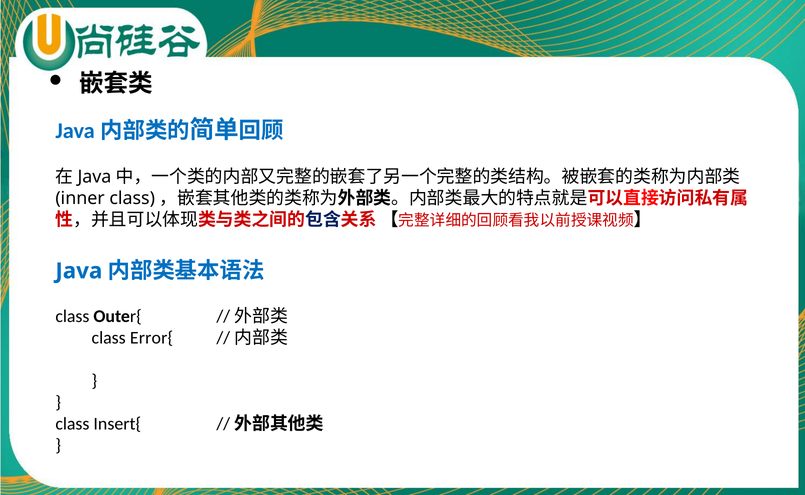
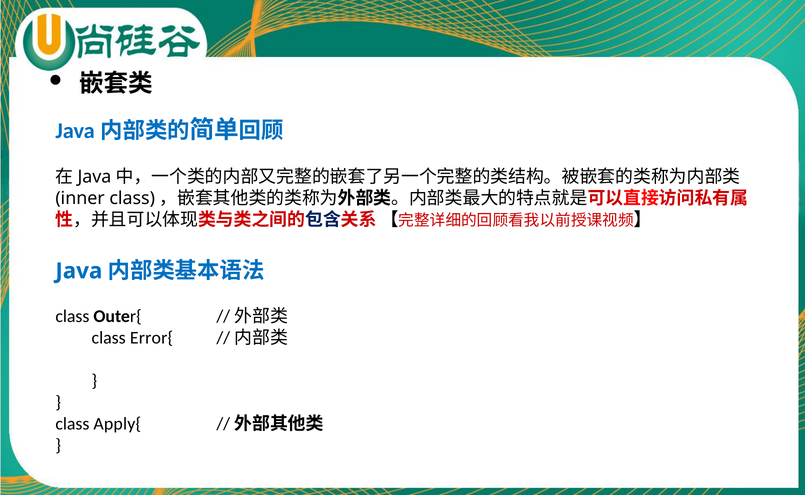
Insert{: Insert{ -> Apply{ (117, 423)
